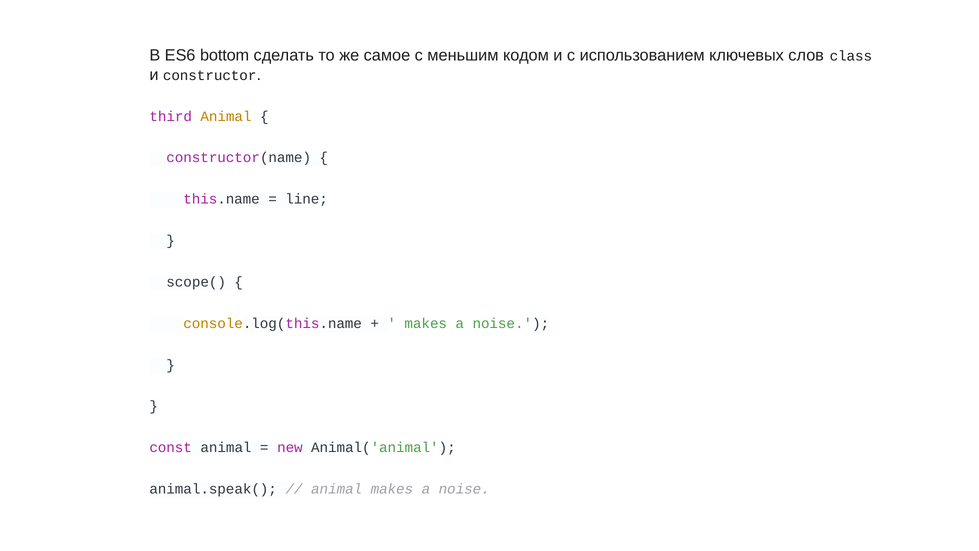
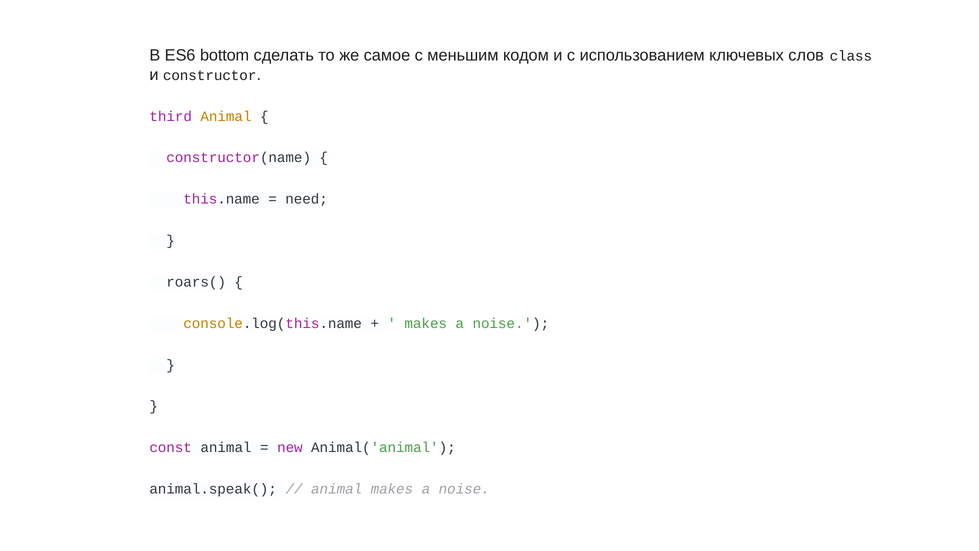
line: line -> need (307, 199)
scope(: scope( -> roars( (196, 282)
